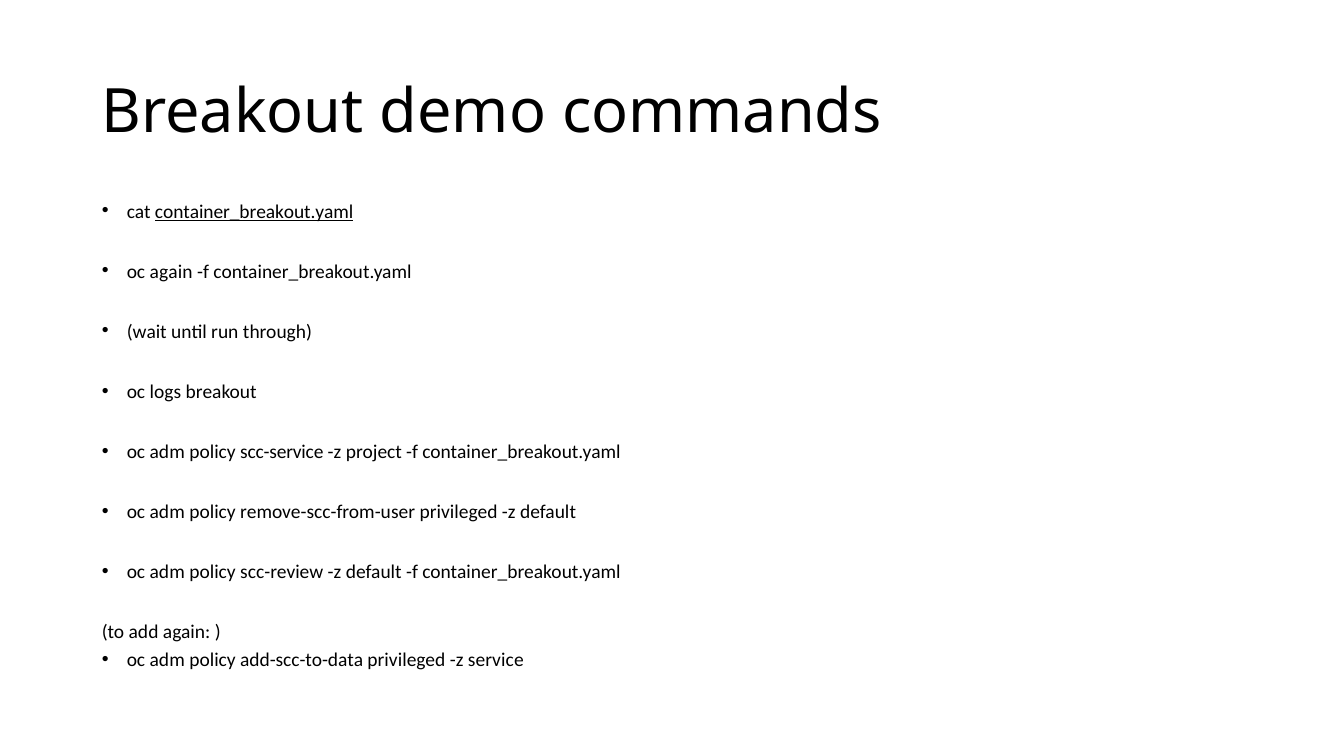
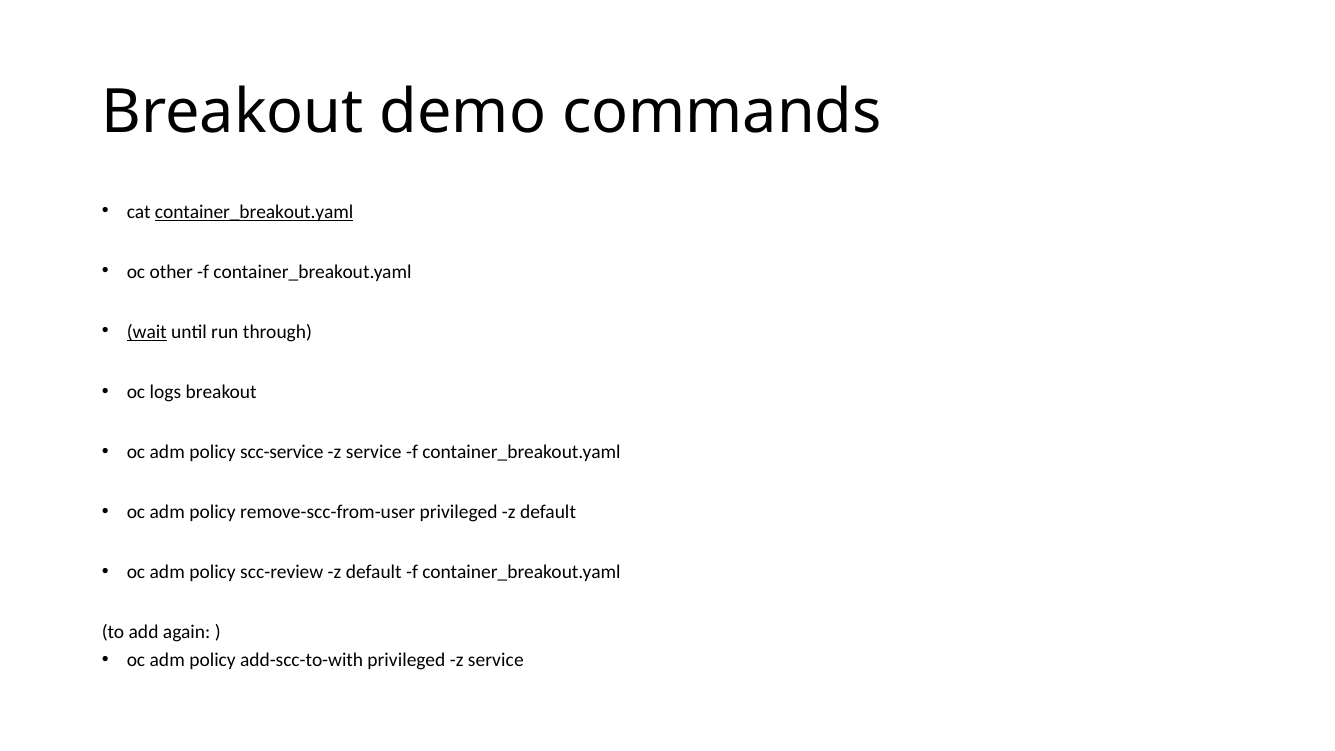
oc again: again -> other (171, 272)
wait underline: none -> present (147, 332)
project: project -> service (374, 452)
add-scc-to-data: add-scc-to-data -> add-scc-to-with (302, 660)
